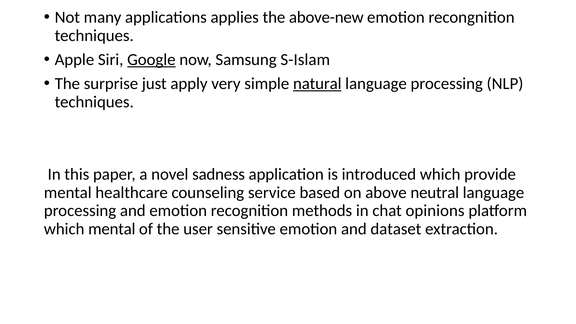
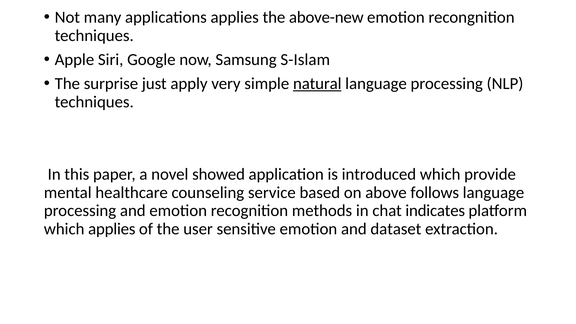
Google underline: present -> none (151, 60)
sadness: sadness -> showed (219, 174)
neutral: neutral -> follows (435, 193)
opinions: opinions -> indicates (435, 211)
which mental: mental -> applies (112, 229)
